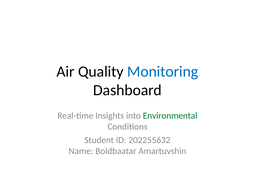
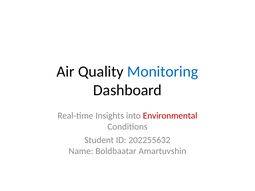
Environmental colour: green -> red (170, 116)
